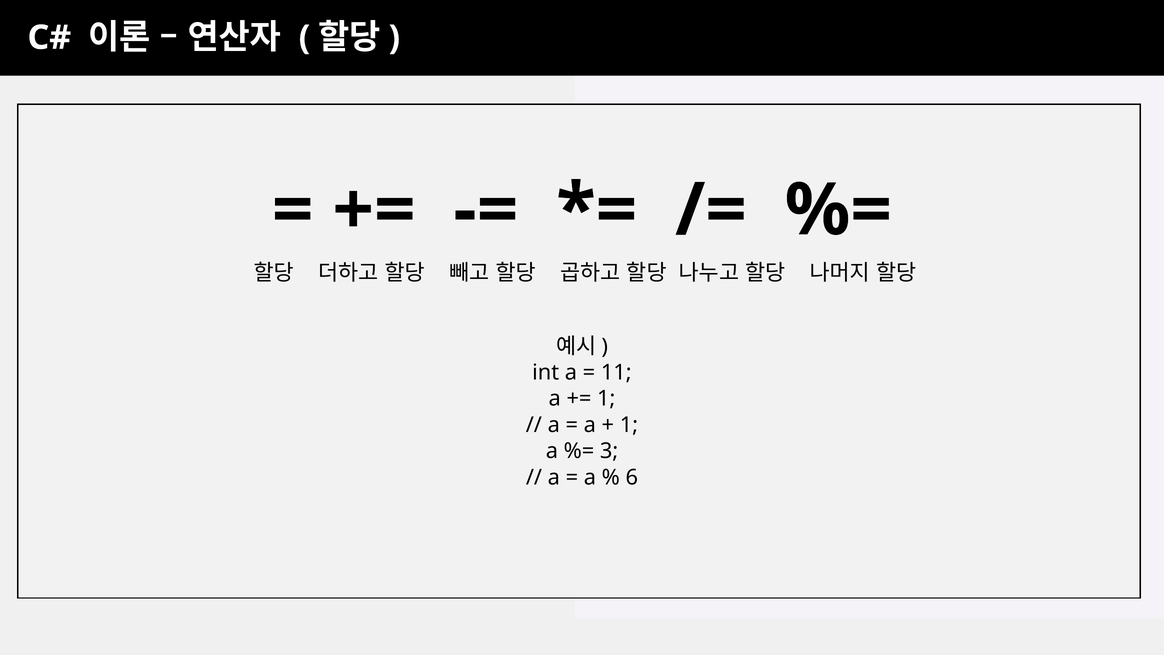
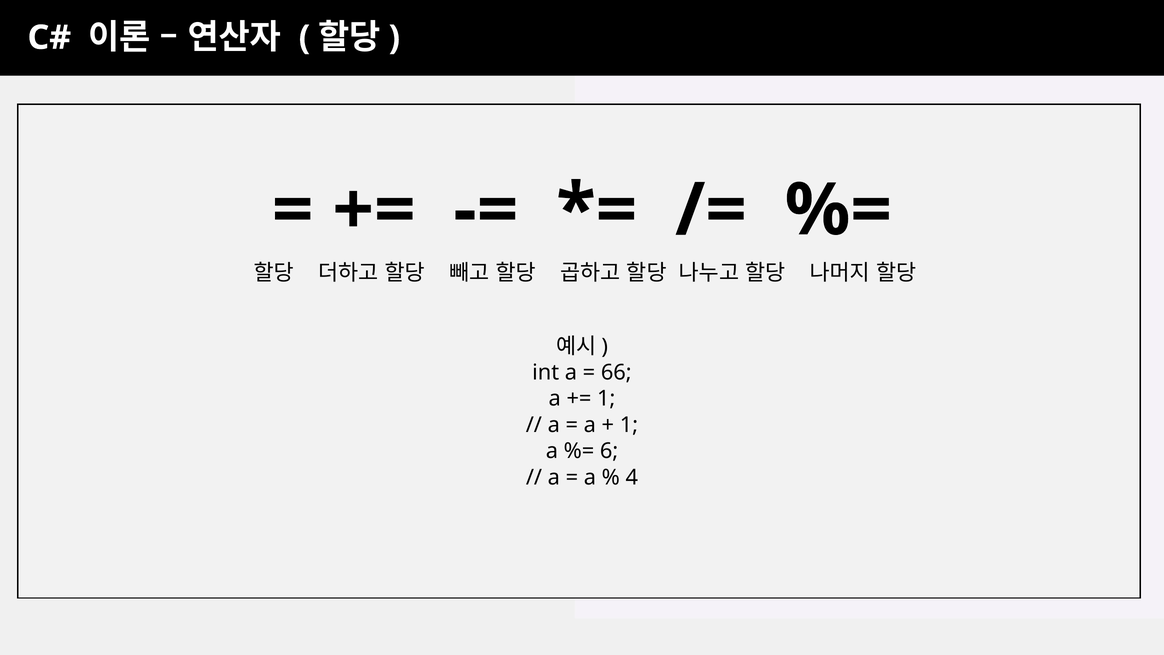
11: 11 -> 66 (616, 372)
3: 3 -> 6 (609, 451)
6: 6 -> 4 (632, 477)
